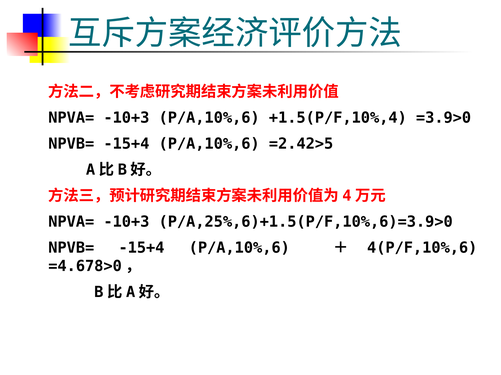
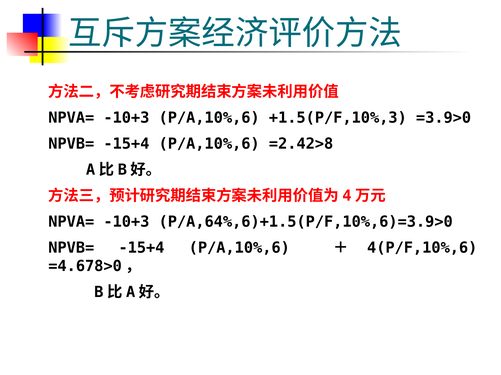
+1.5(P/F,10%,4: +1.5(P/F,10%,4 -> +1.5(P/F,10%,3 (338, 118)
=2.42>5: =2.42>5 -> =2.42>8 (301, 144)
P/A,25%,6)+1.5(P/F,10%,6)=3.9>0: P/A,25%,6)+1.5(P/F,10%,6)=3.9>0 -> P/A,64%,6)+1.5(P/F,10%,6)=3.9>0 (306, 222)
